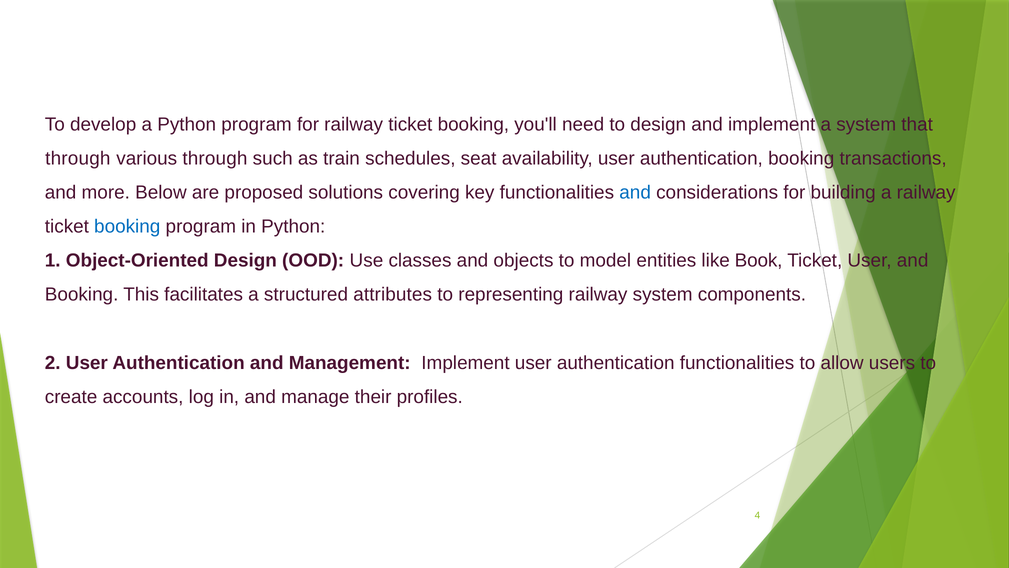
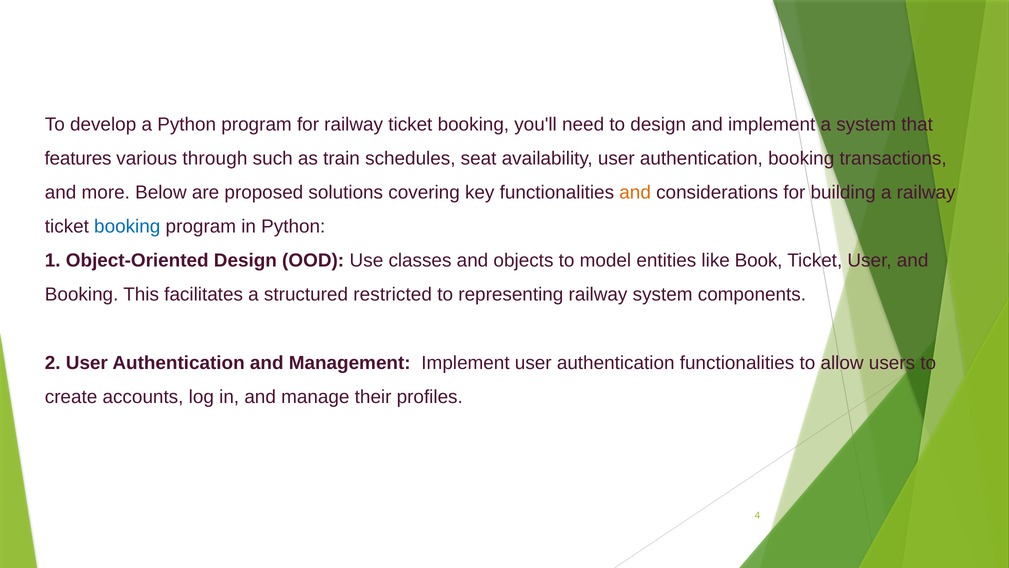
through: through -> features (78, 158)
and colour: blue -> orange (635, 192)
attributes: attributes -> restricted (393, 294)
